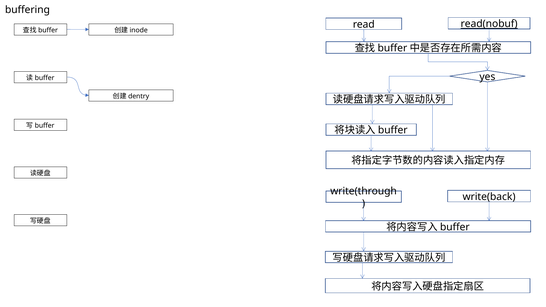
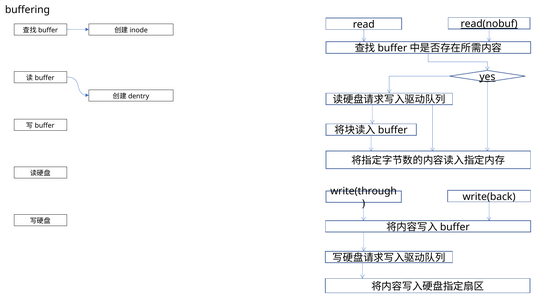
yes underline: none -> present (487, 77)
